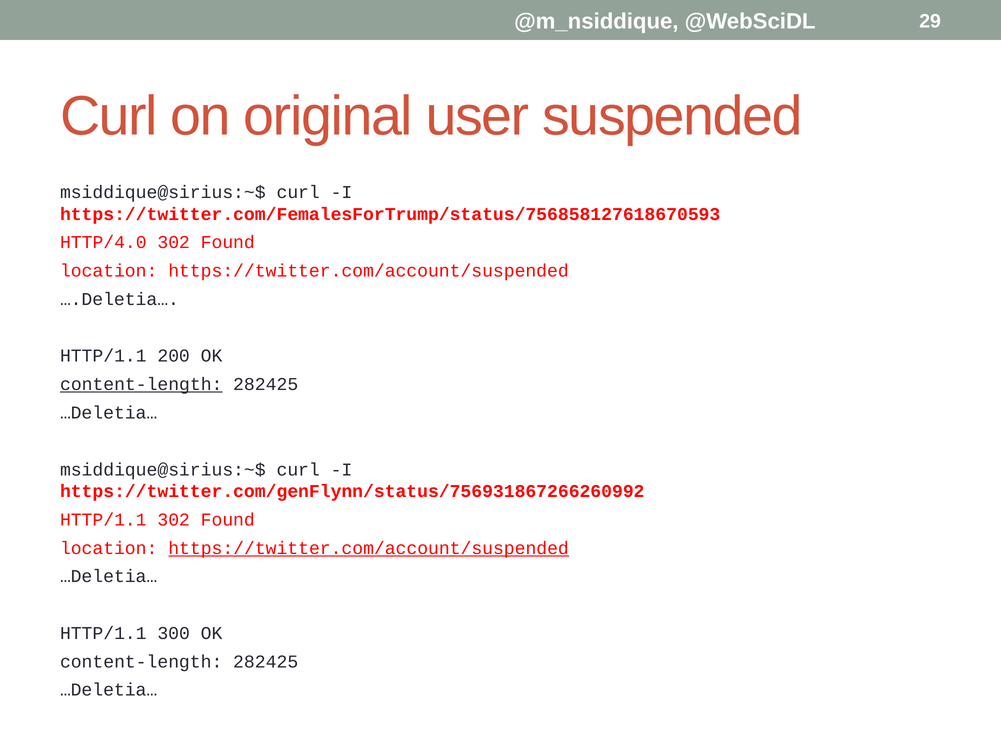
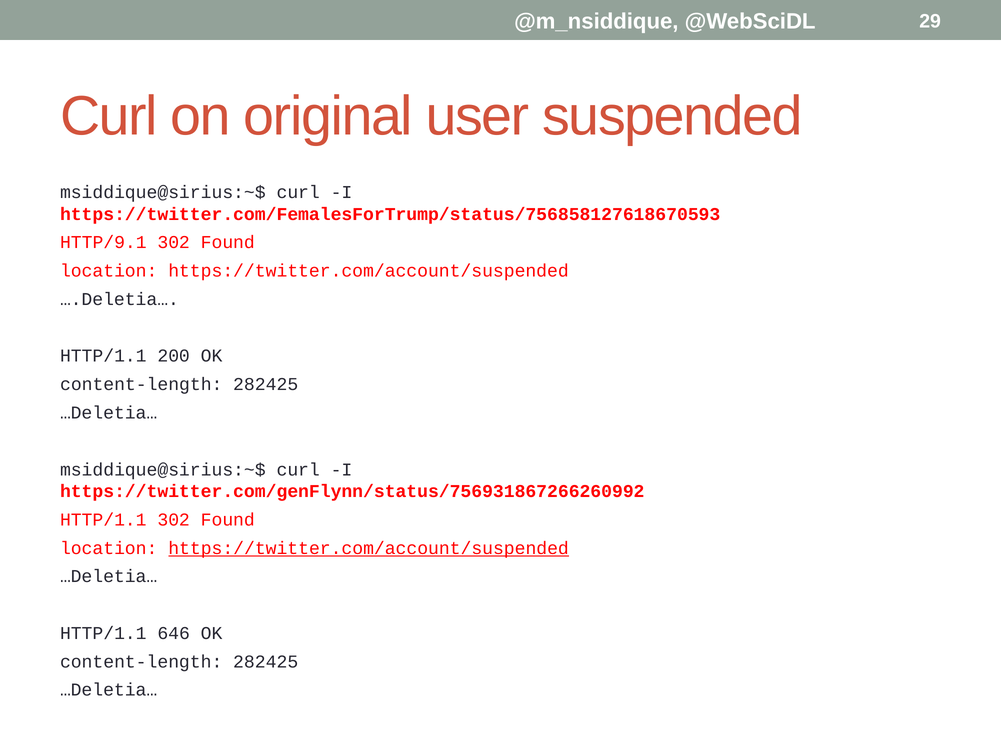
HTTP/4.0: HTTP/4.0 -> HTTP/9.1 (103, 242)
content-length underline: present -> none (141, 384)
300: 300 -> 646 (174, 633)
